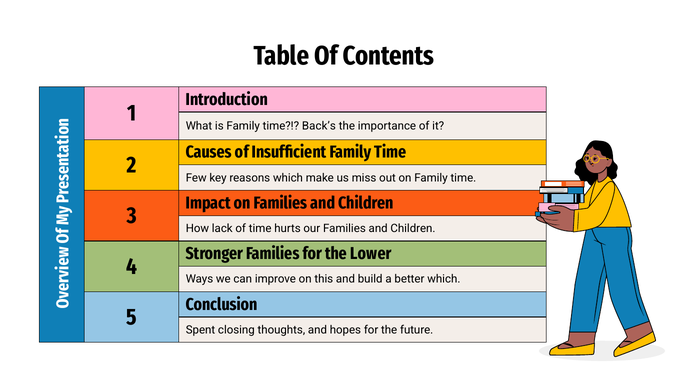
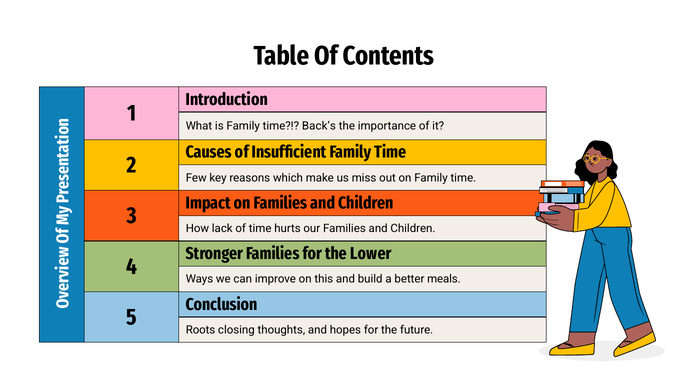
better which: which -> meals (444, 279)
Spent: Spent -> Roots (201, 330)
